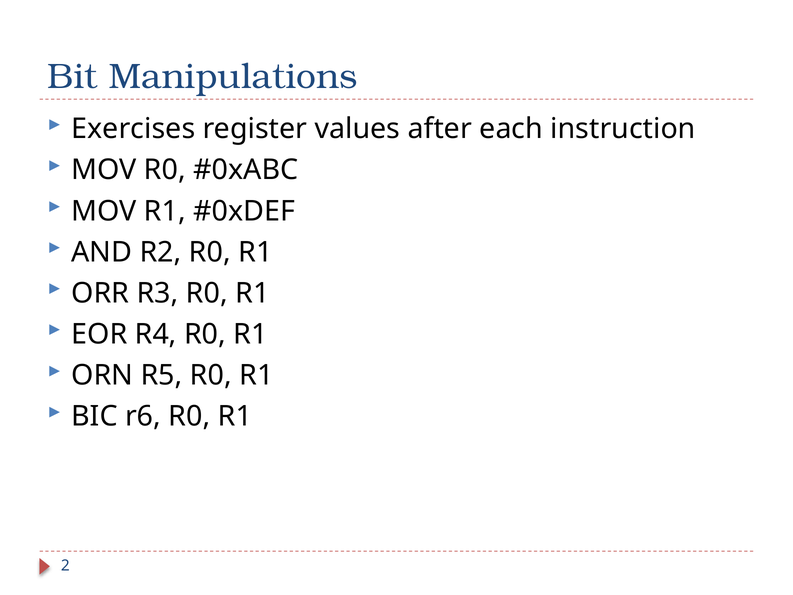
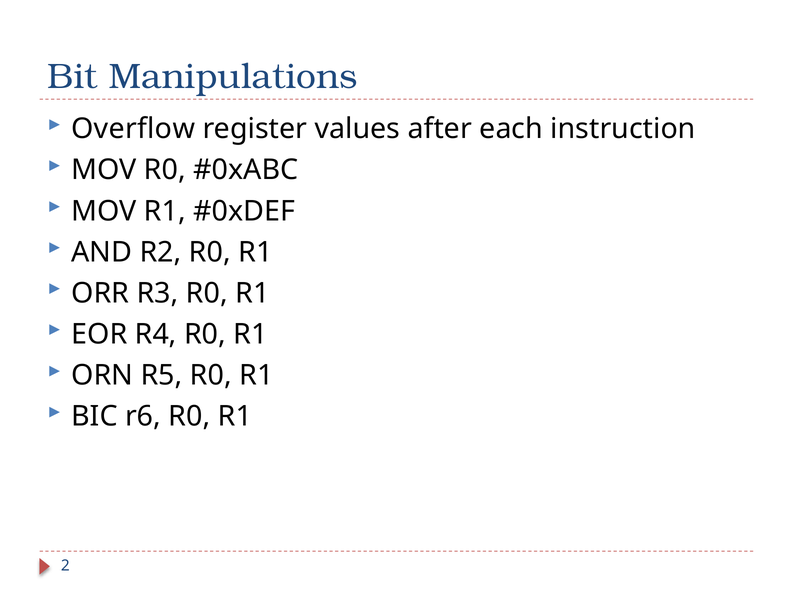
Exercises: Exercises -> Overflow (133, 129)
